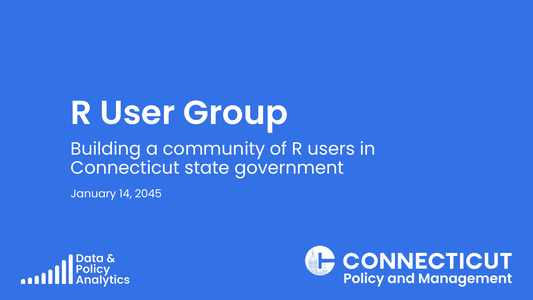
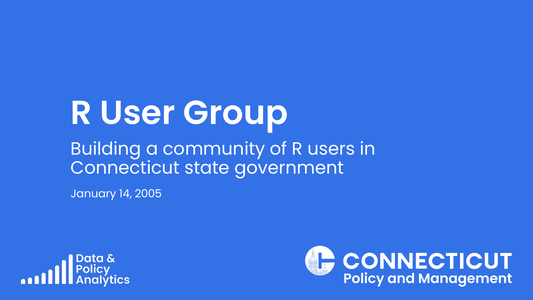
2045: 2045 -> 2005 (148, 194)
